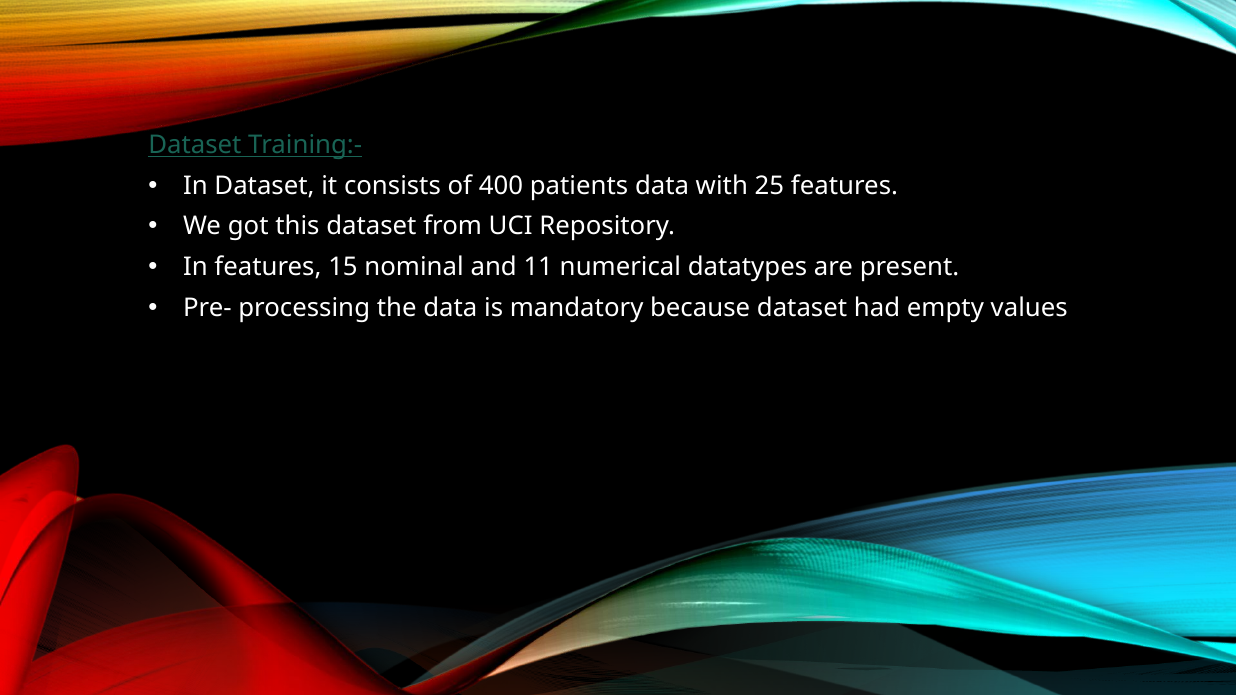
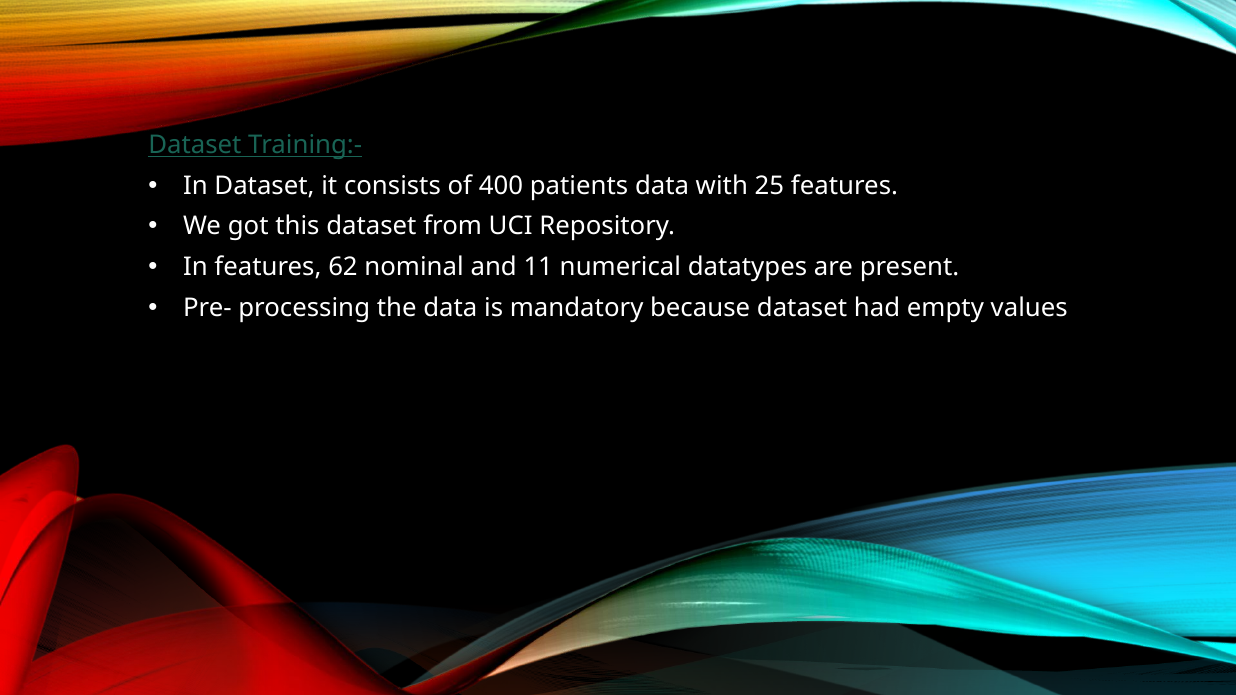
15: 15 -> 62 (343, 267)
